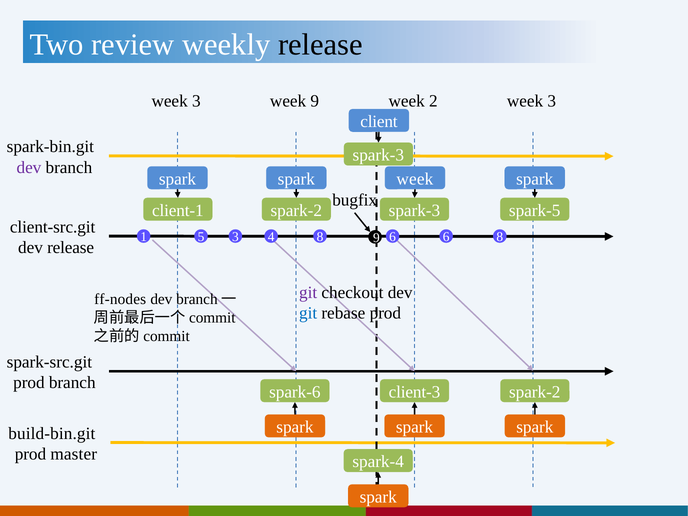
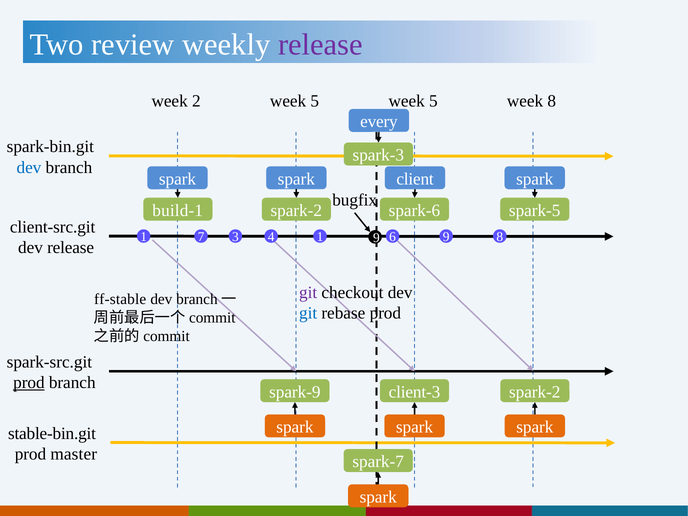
release colour: black -> purple (320, 45)
3: 3 -> 2 (196, 101)
9: 9 -> 5 (315, 101)
2: 2 -> 5 (433, 101)
3: 3 -> 8 (552, 101)
client: client -> every (379, 122)
dev colour: purple -> blue (29, 167)
spark week: week -> client (415, 179)
client-1: client-1 -> build-1 (178, 210)
spark-2 spark-3: spark-3 -> spark-6 (414, 210)
5: 5 -> 7 (201, 237)
4 8: 8 -> 1 (320, 237)
6 6: 6 -> 9 (446, 237)
ff-nodes: ff-nodes -> ff-stable (120, 299)
prod underline: none -> present (29, 383)
spark-6: spark-6 -> spark-9 (295, 392)
build-bin.git: build-bin.git -> stable-bin.git (52, 433)
spark-4: spark-4 -> spark-7 (378, 462)
